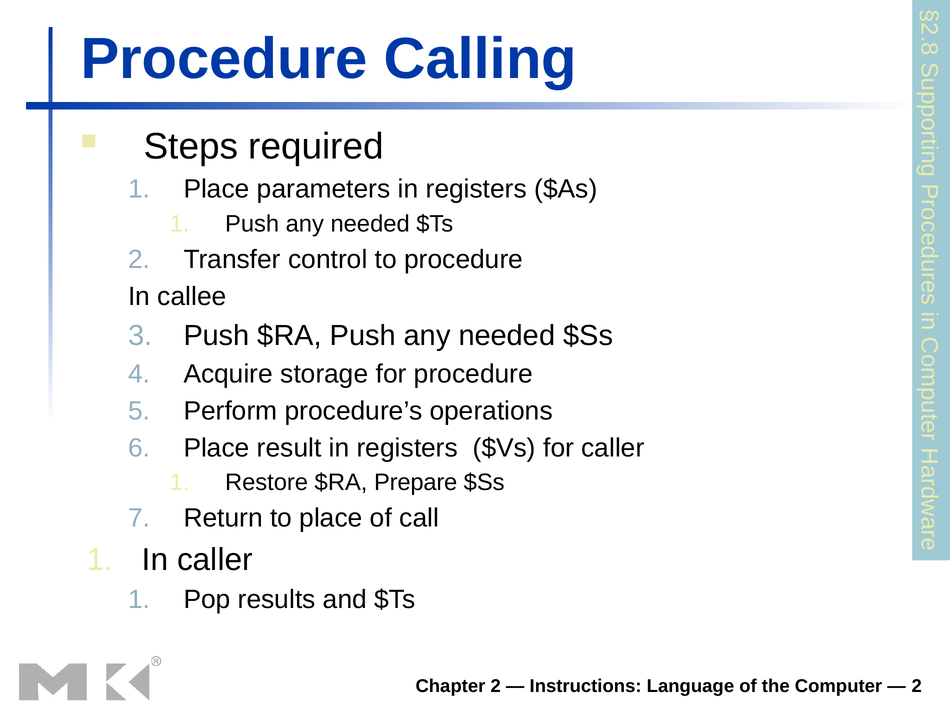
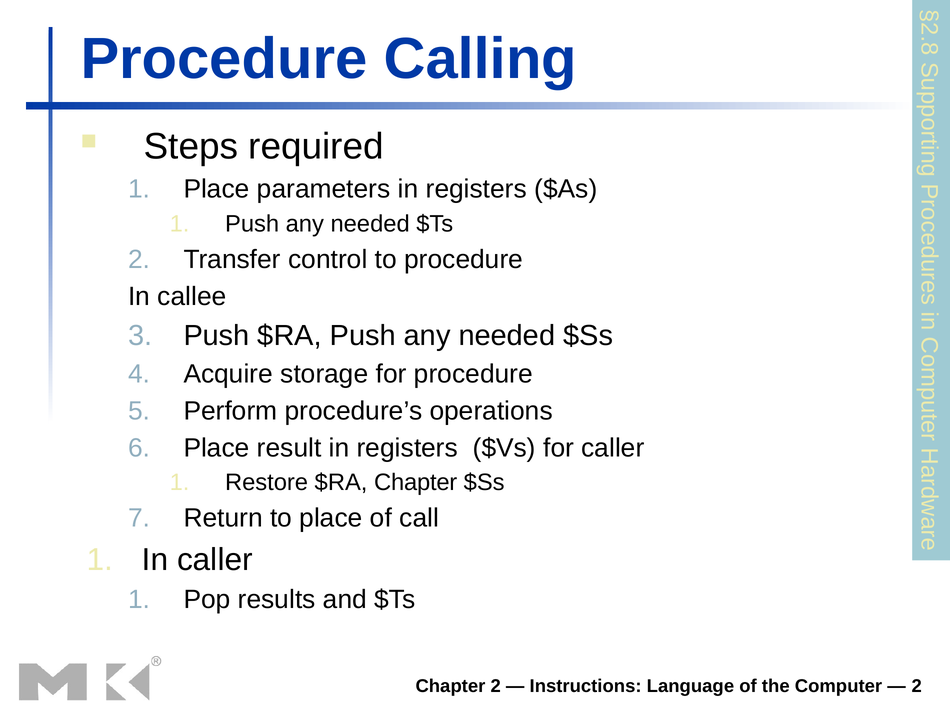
$RA Prepare: Prepare -> Chapter (416, 482)
